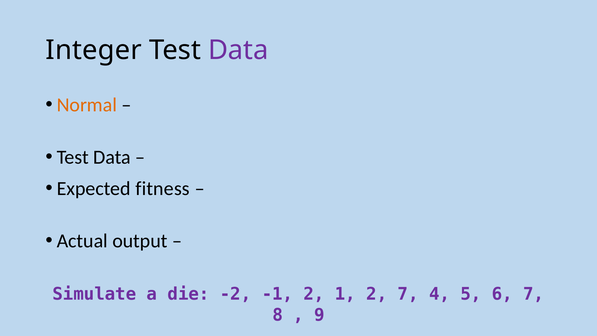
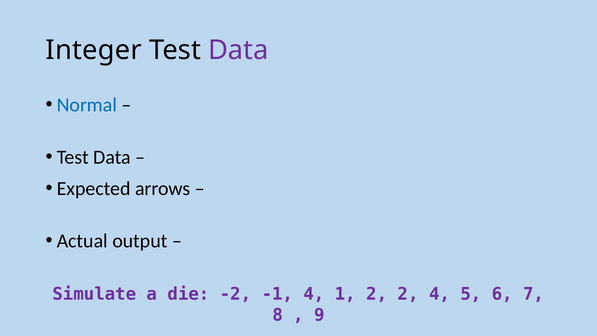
Normal colour: orange -> blue (87, 105)
fitness: fitness -> arrows (163, 189)
-1 2: 2 -> 4 (314, 294)
2 7: 7 -> 2 (408, 294)
